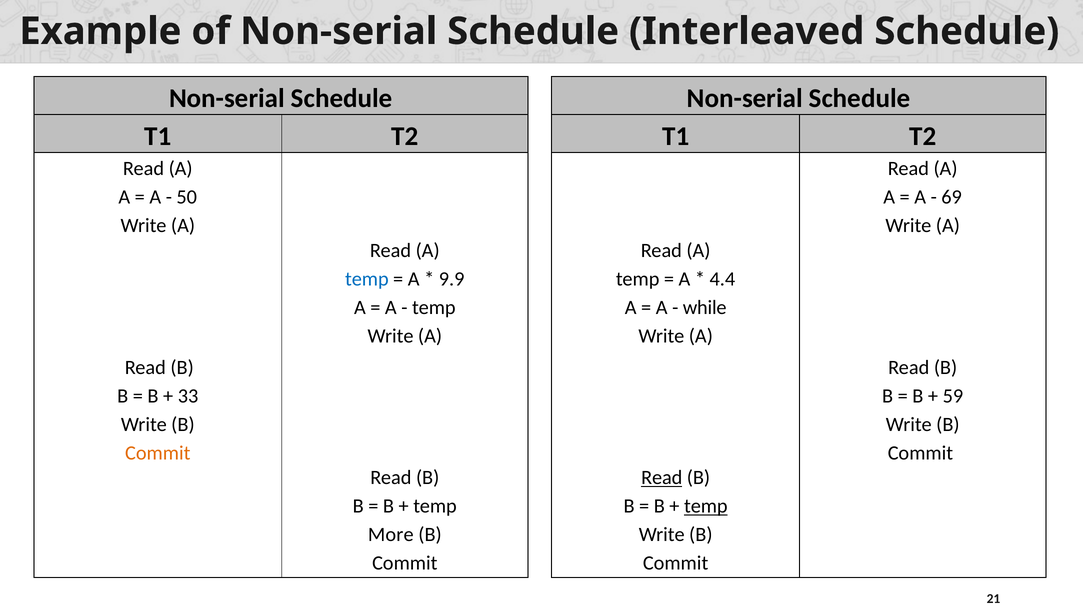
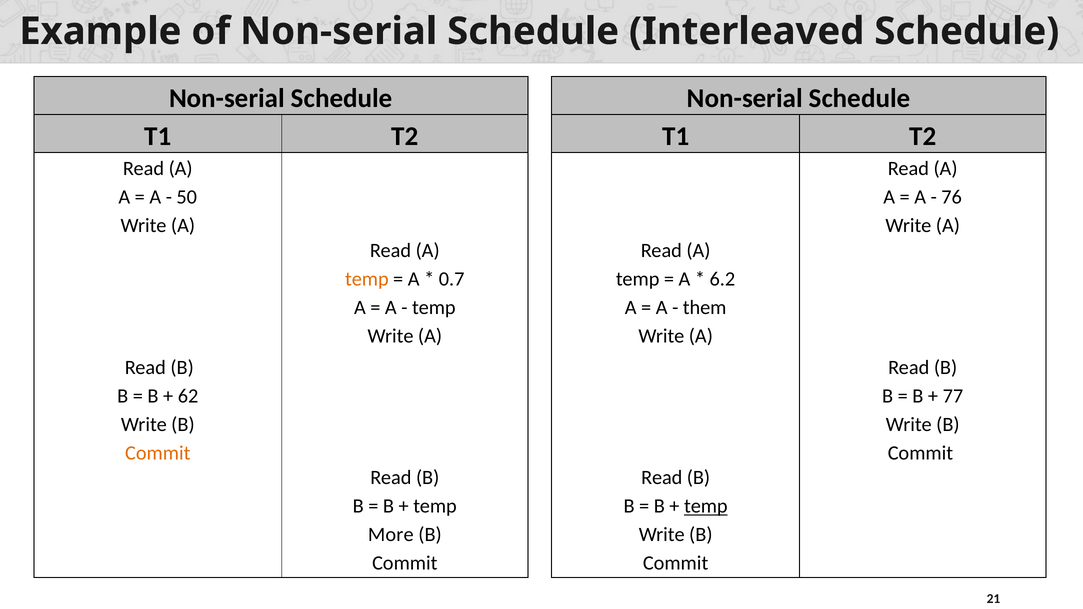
69: 69 -> 76 (952, 197)
temp colour: blue -> orange (367, 279)
9.9: 9.9 -> 0.7 (452, 279)
4.4: 4.4 -> 6.2 (722, 279)
while: while -> them (705, 308)
33: 33 -> 62 (188, 396)
59: 59 -> 77 (953, 396)
Read underline: present -> none (662, 478)
